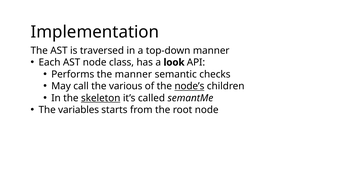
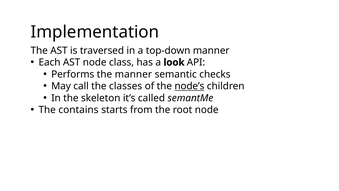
various: various -> classes (126, 86)
skeleton underline: present -> none (101, 98)
variables: variables -> contains (78, 110)
